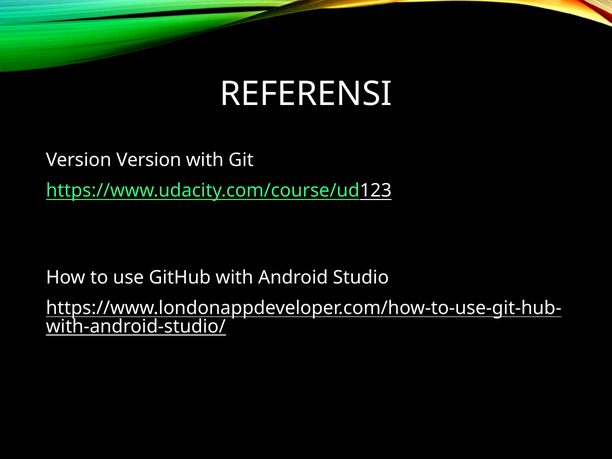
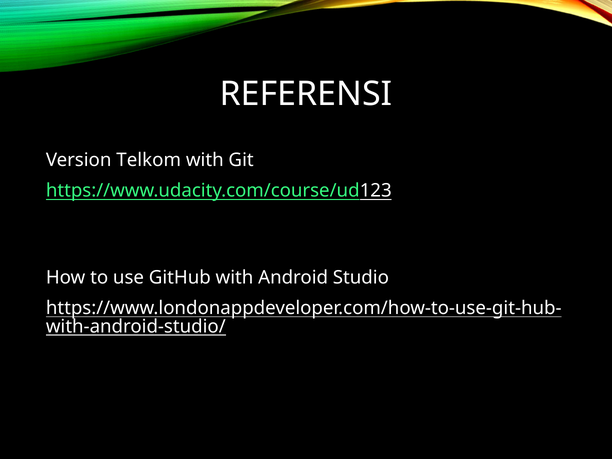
Version Version: Version -> Telkom (149, 160)
